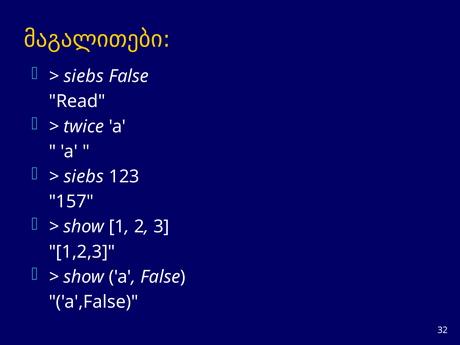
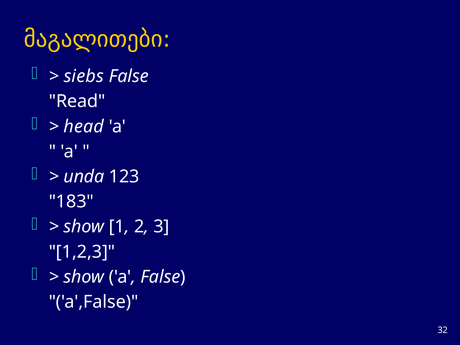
twice: twice -> head (84, 126)
siebs: siebs -> unda (84, 177)
157: 157 -> 183 (71, 202)
